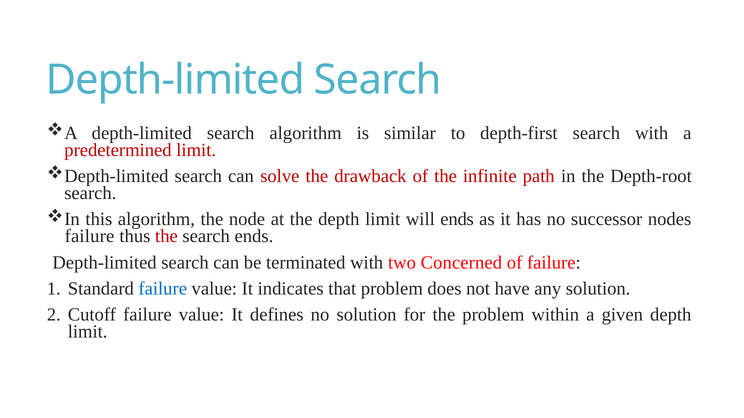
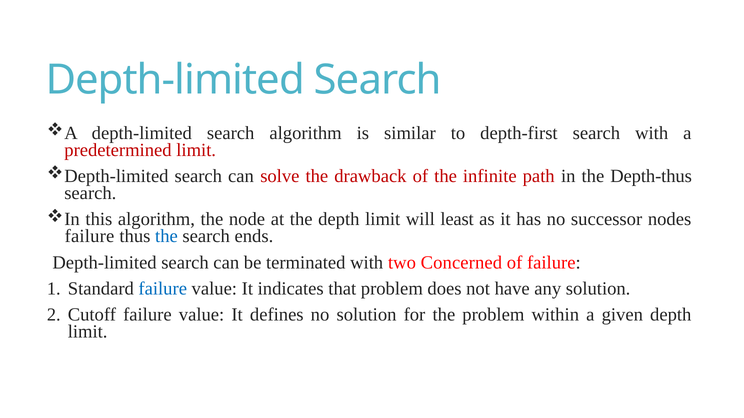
Depth-root: Depth-root -> Depth-thus (651, 176)
will ends: ends -> least (457, 219)
the colour: red -> blue (166, 237)
